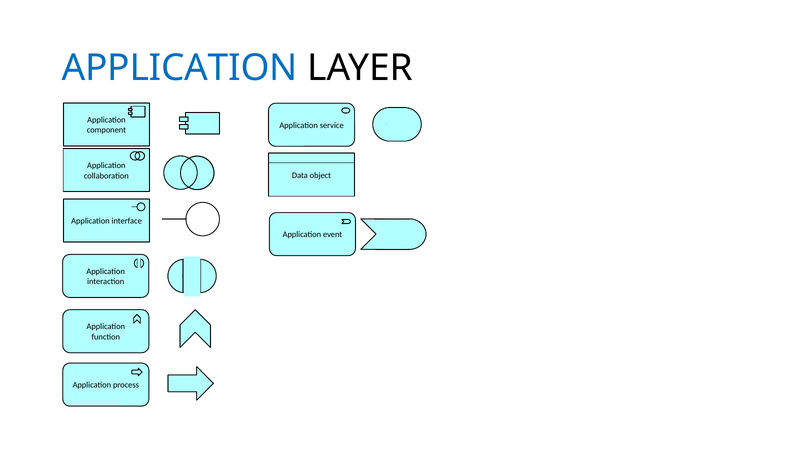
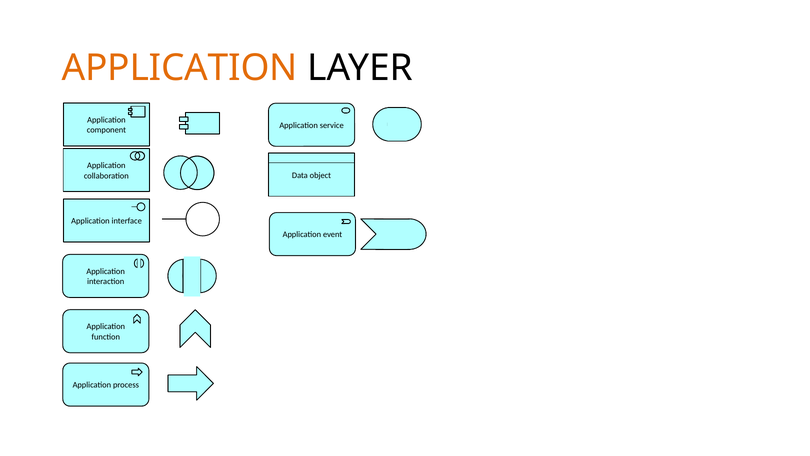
APPLICATION colour: blue -> orange (180, 68)
